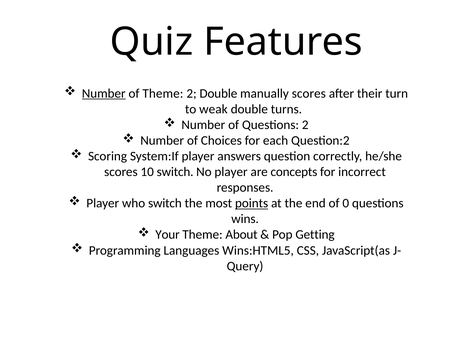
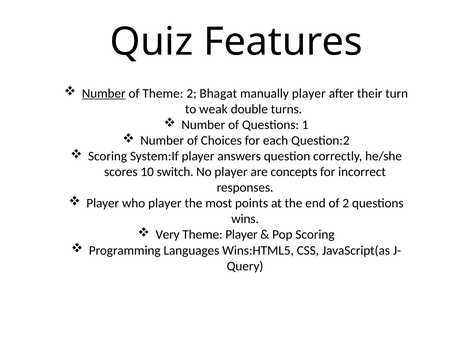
2 Double: Double -> Bhagat (218, 93)
manually scores: scores -> player (309, 93)
Questions 2: 2 -> 1 (305, 125)
who switch: switch -> player (165, 203)
points underline: present -> none (252, 203)
of 0: 0 -> 2 (346, 203)
Your: Your -> Very (168, 235)
Theme About: About -> Player (242, 235)
Pop Getting: Getting -> Scoring (315, 235)
